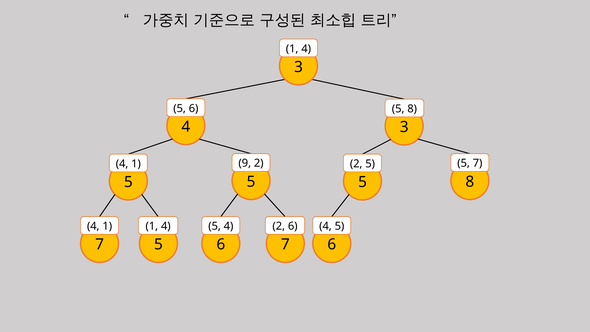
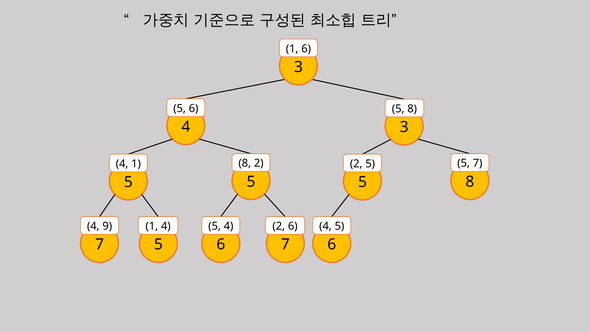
4: 4 -> 6 (306, 49)
9: 9 -> 8 (245, 163)
1: 1 -> 9 (107, 226)
